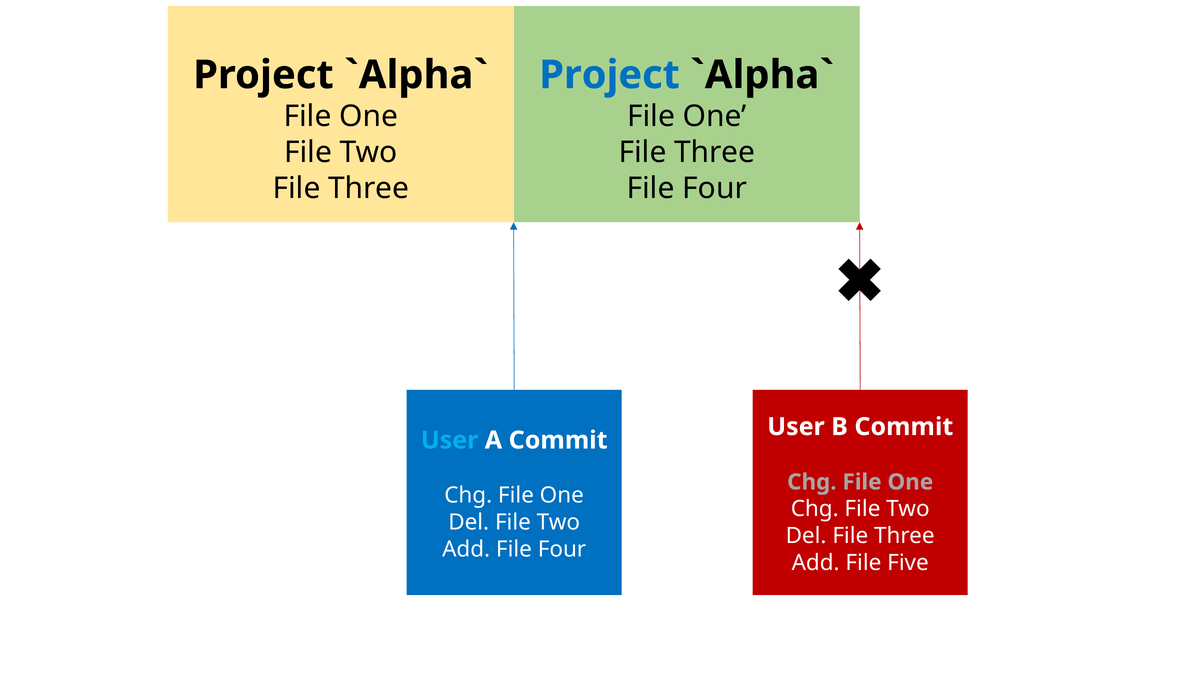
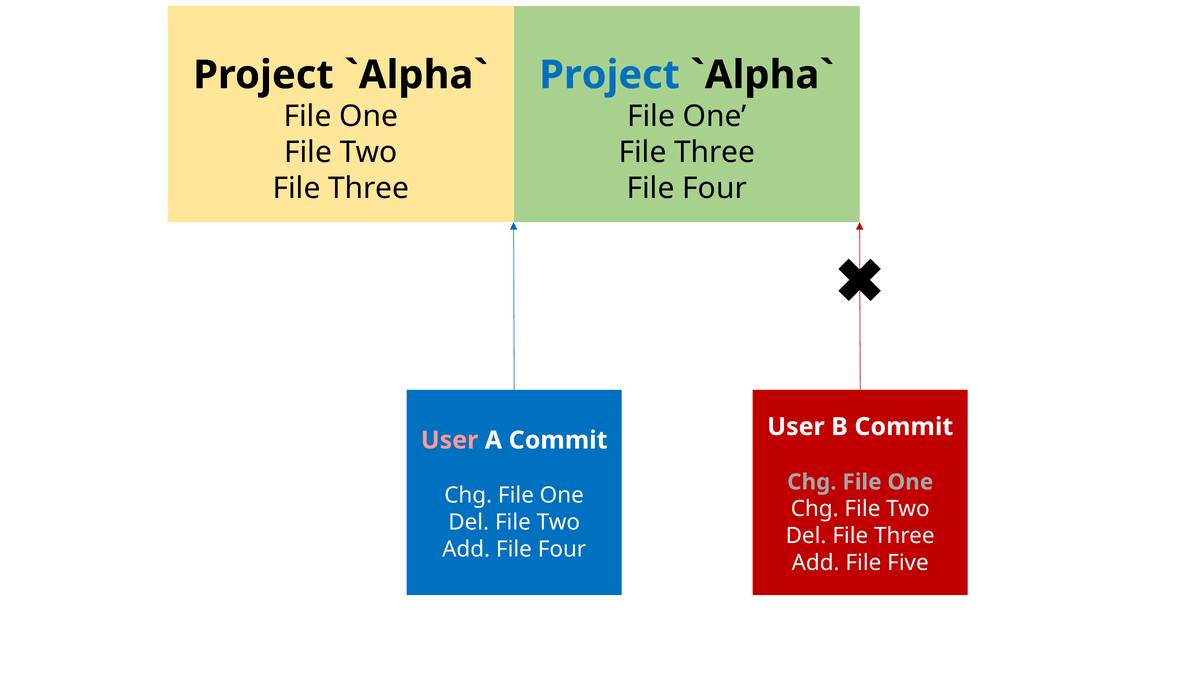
User colour: light blue -> pink (450, 441)
